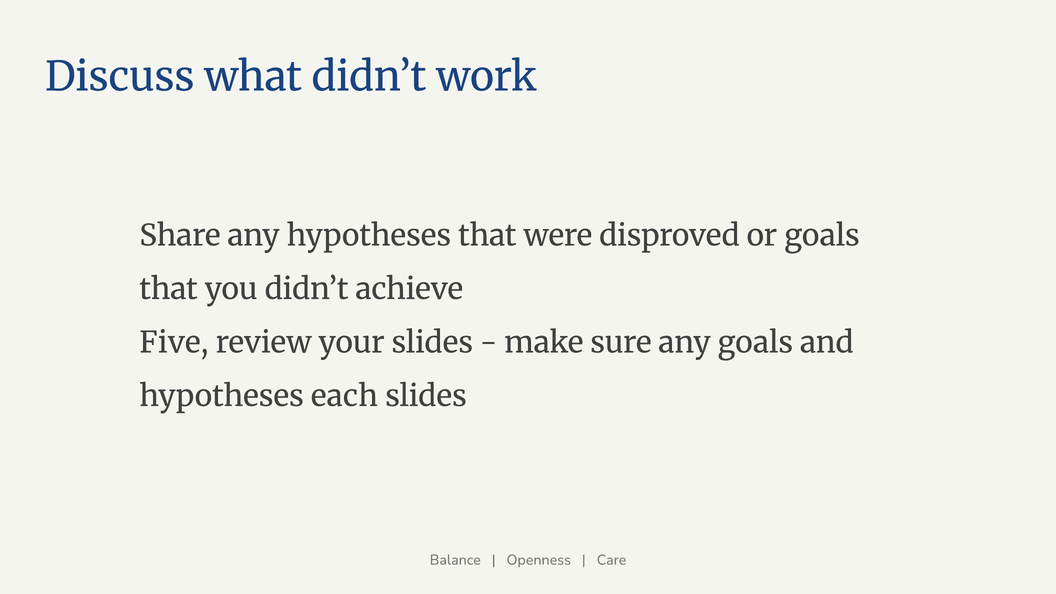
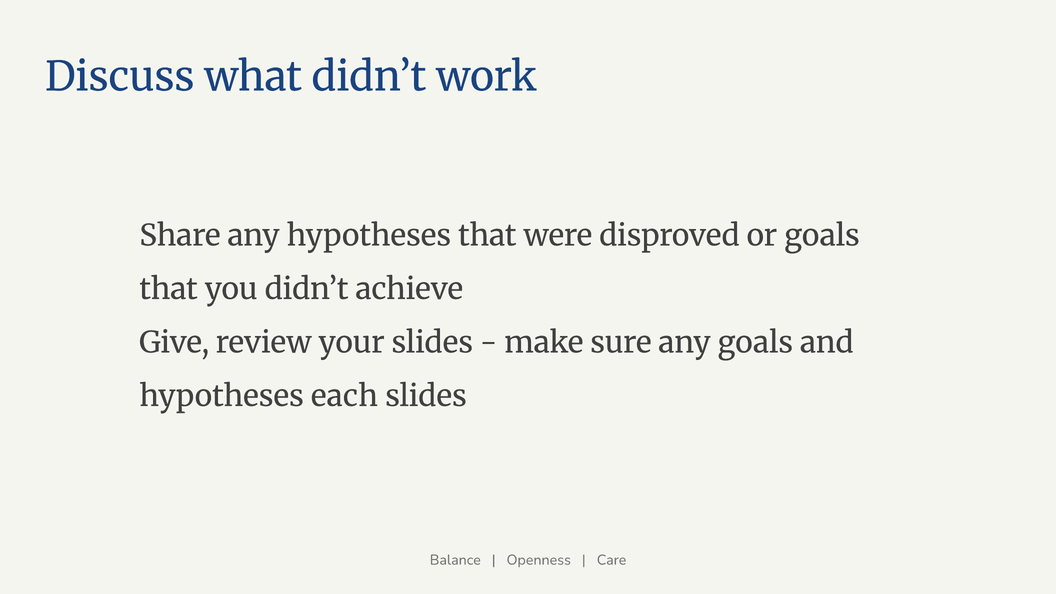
Five: Five -> Give (174, 343)
